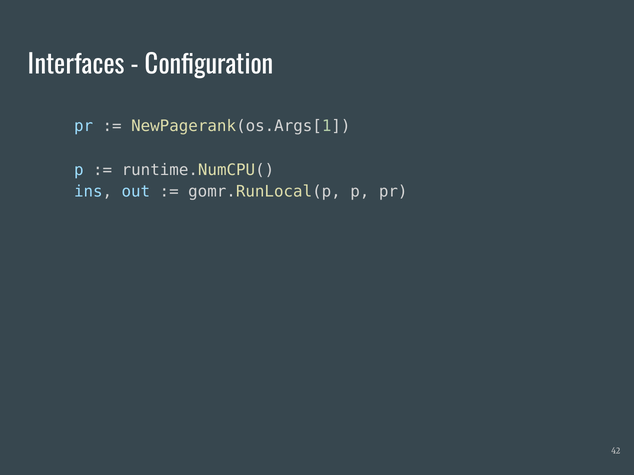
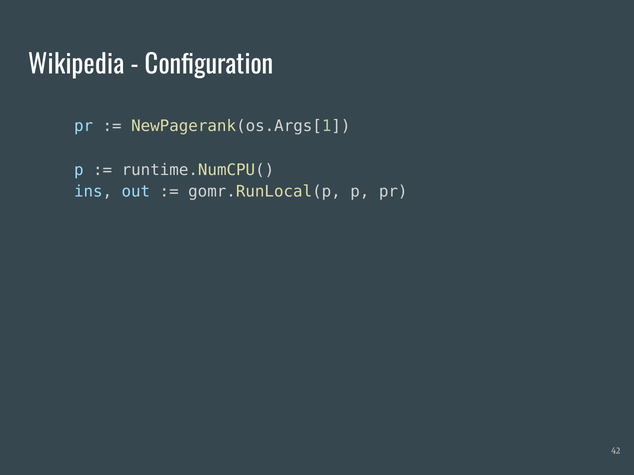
Interfaces: Interfaces -> Wikipedia (76, 65)
